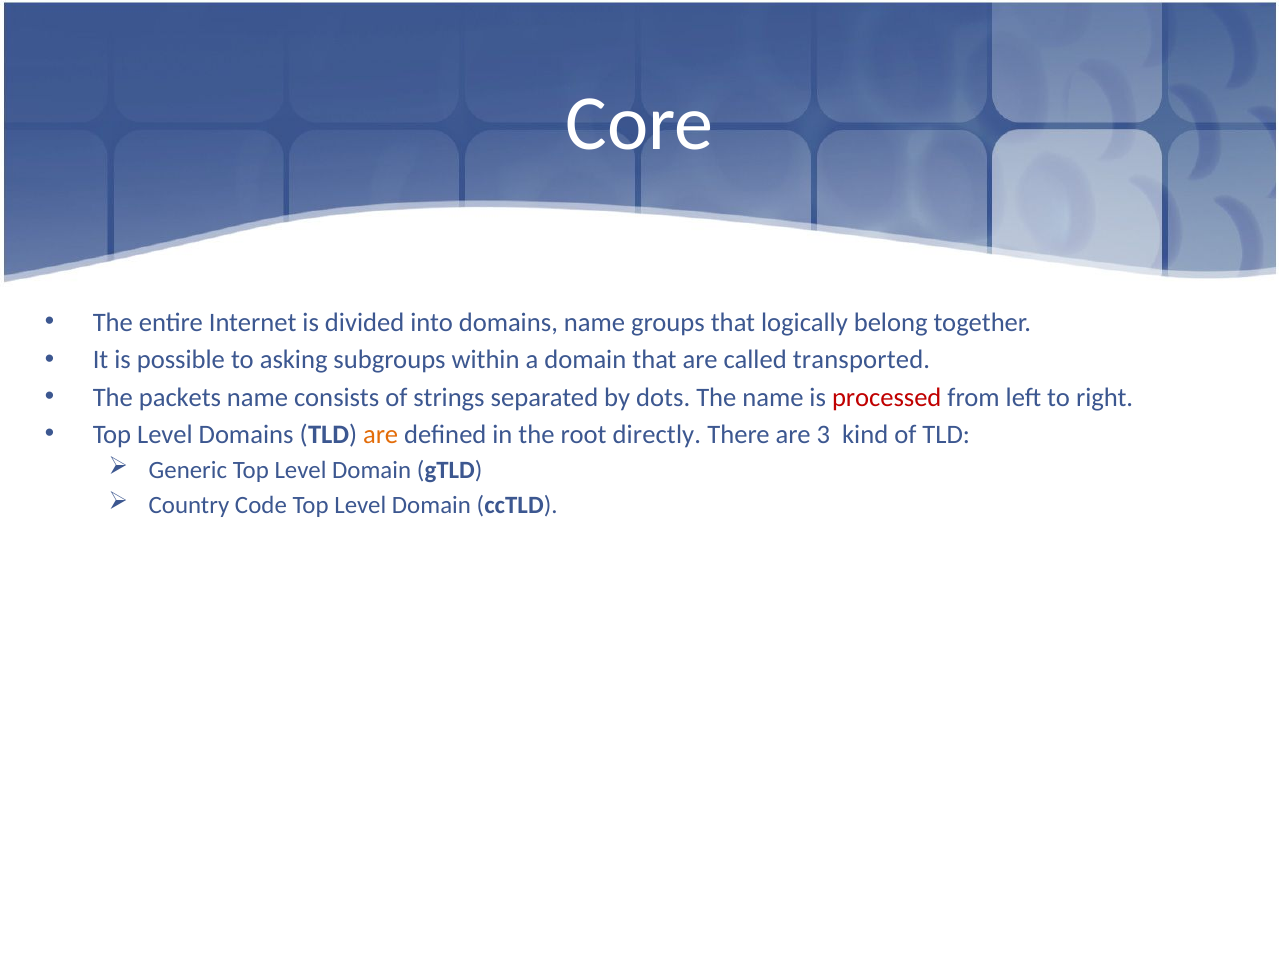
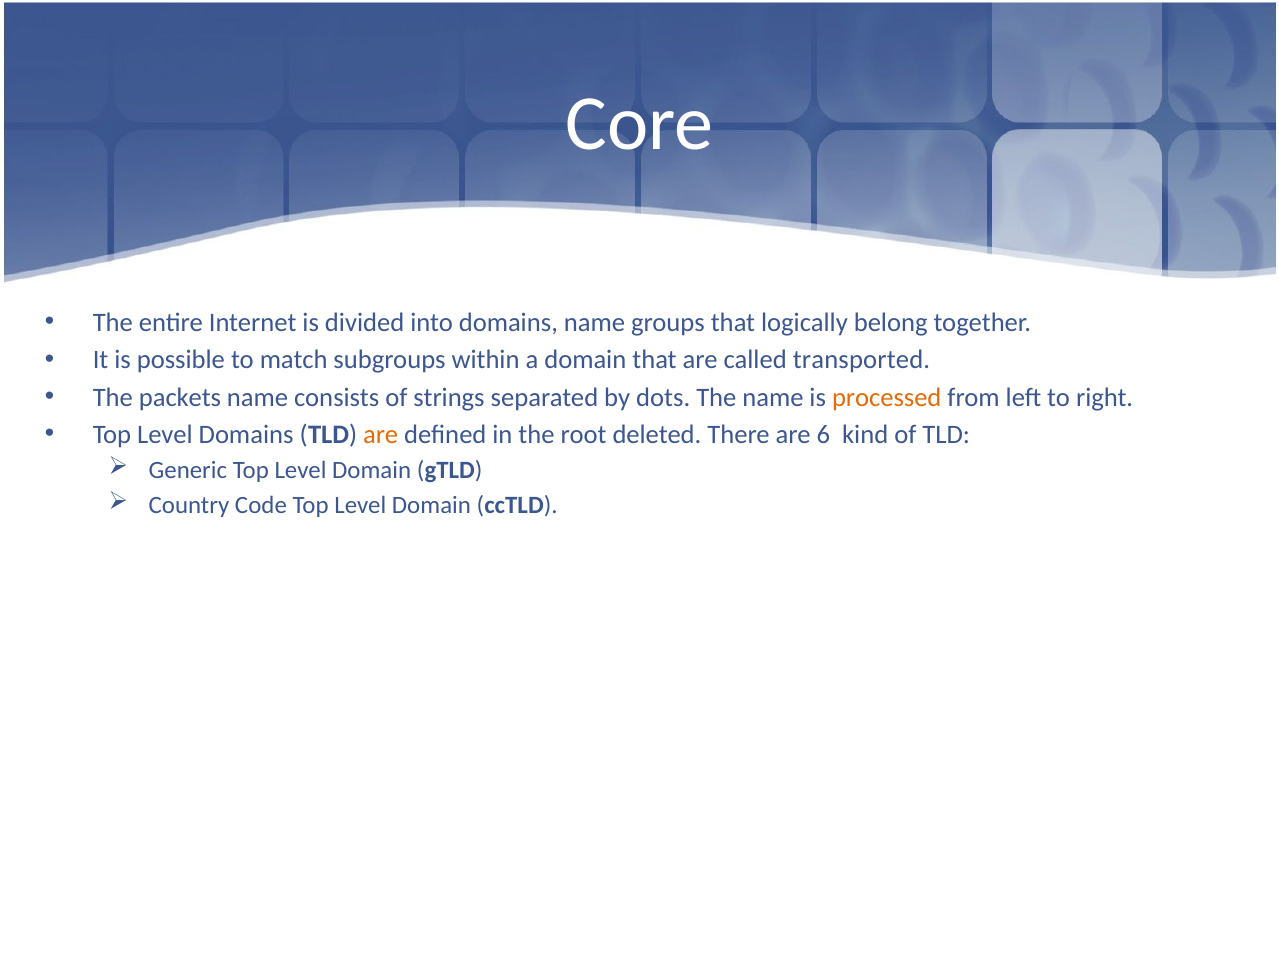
asking: asking -> match (294, 360)
processed colour: red -> orange (887, 397)
directly: directly -> deleted (657, 435)
3: 3 -> 6 (823, 435)
